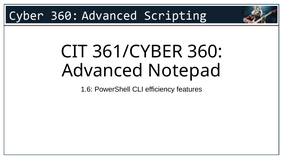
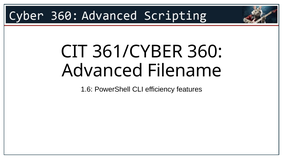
Notepad: Notepad -> Filename (185, 71)
